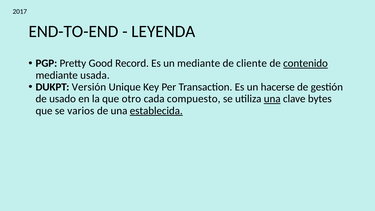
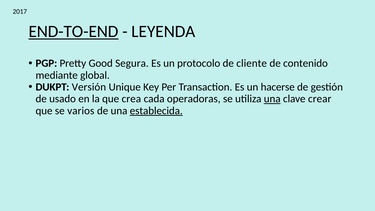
END-TO-END underline: none -> present (73, 32)
Record: Record -> Segura (132, 63)
un mediante: mediante -> protocolo (199, 63)
contenido underline: present -> none (305, 63)
usada: usada -> global (95, 75)
otro: otro -> crea (131, 99)
compuesto: compuesto -> operadoras (194, 99)
bytes: bytes -> crear (320, 99)
